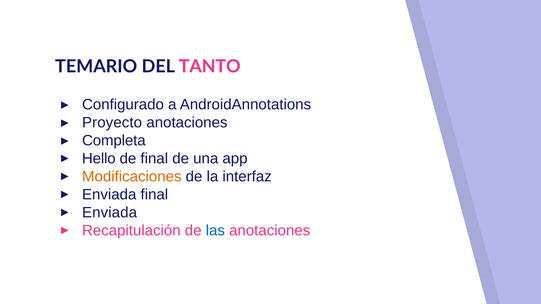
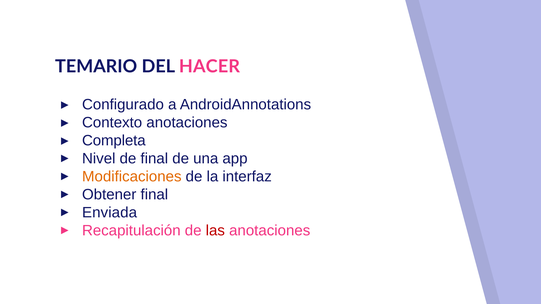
TANTO: TANTO -> HACER (209, 67)
Proyecto: Proyecto -> Contexto (112, 123)
Hello: Hello -> Nivel (99, 159)
Enviada: Enviada -> Obtener (109, 195)
las colour: blue -> red (215, 231)
